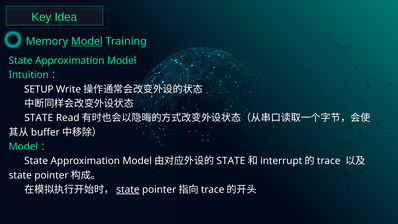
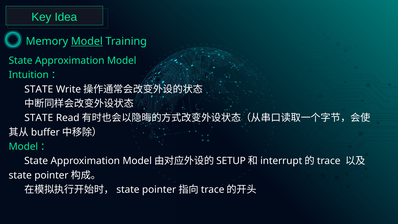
SETUP: SETUP -> STATE (39, 89)
STATE: STATE -> SETUP (231, 161)
state underline: present -> none (128, 189)
